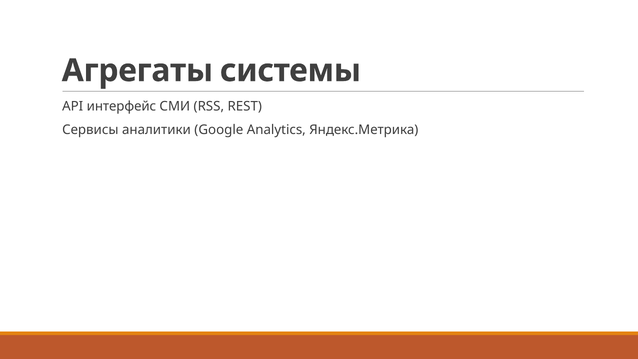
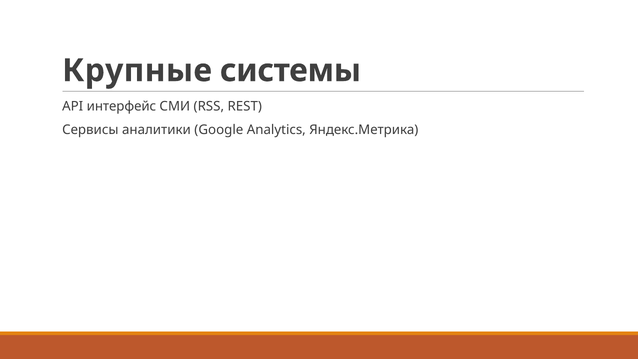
Агрегаты: Агрегаты -> Крупные (137, 71)
